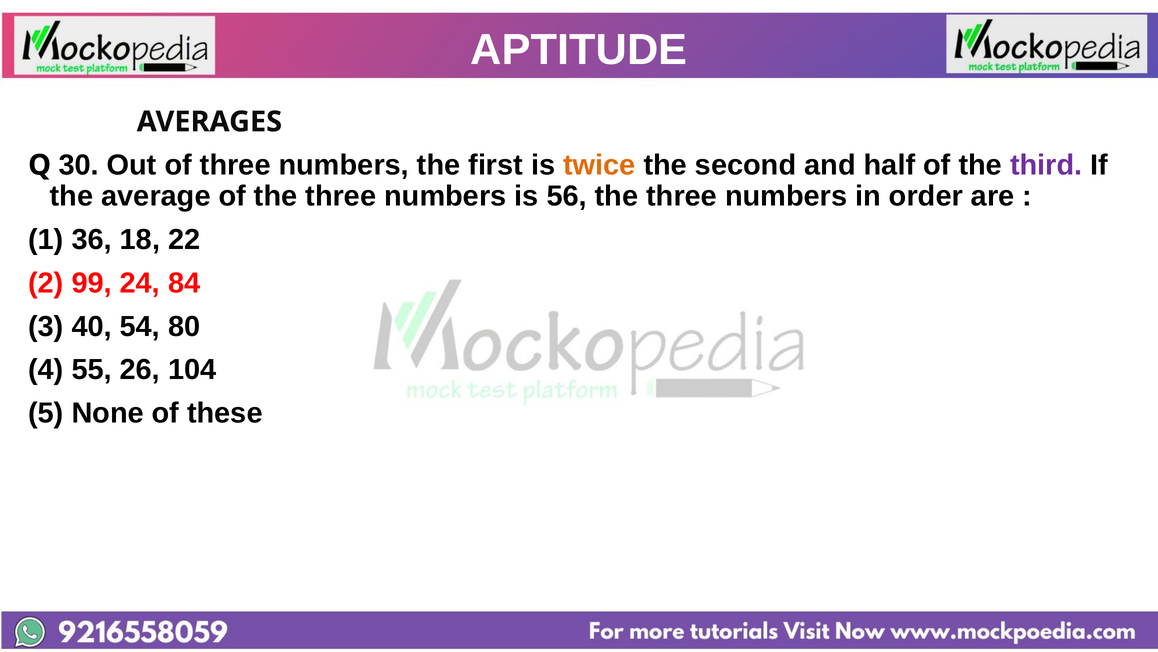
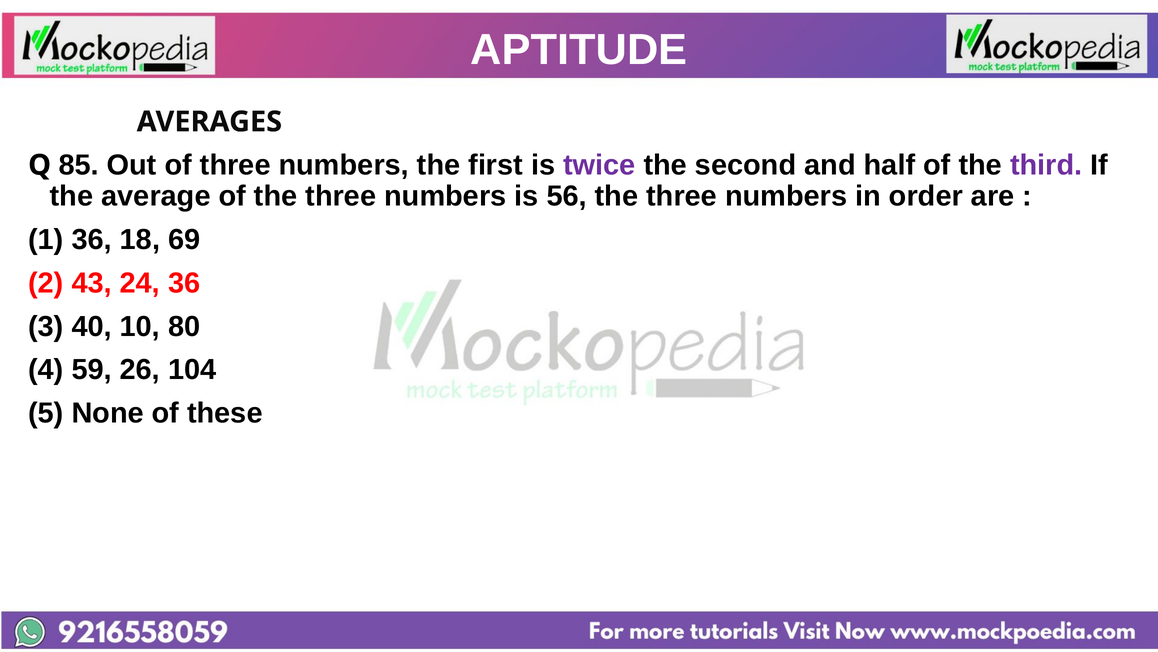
30: 30 -> 85 (79, 165)
twice colour: orange -> purple (599, 165)
22: 22 -> 69 (184, 240)
99: 99 -> 43 (92, 283)
24 84: 84 -> 36 (184, 283)
54: 54 -> 10 (140, 326)
55: 55 -> 59 (92, 370)
